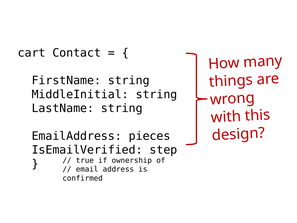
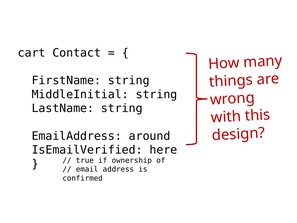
pieces: pieces -> around (150, 136)
step: step -> here (163, 150)
